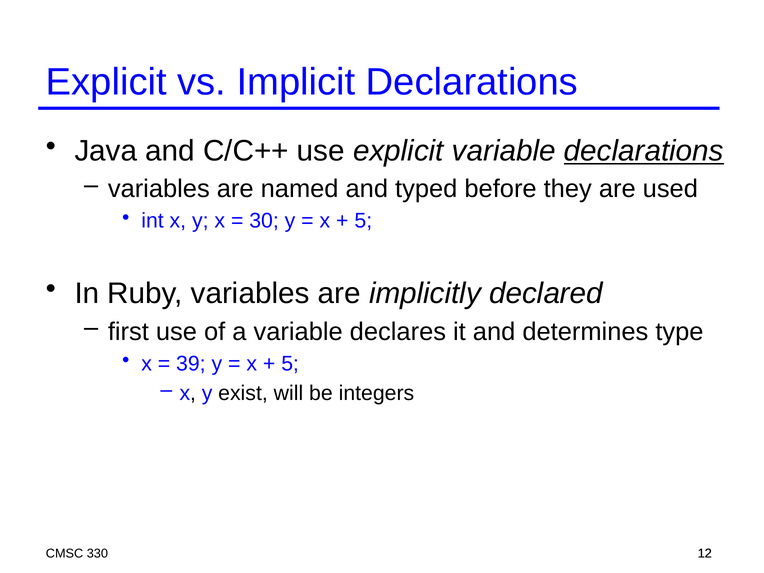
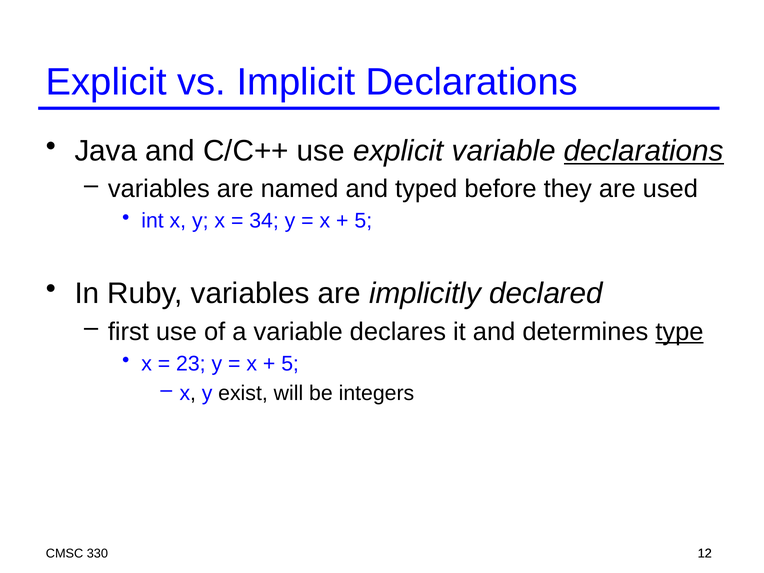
30: 30 -> 34 (264, 221)
type underline: none -> present (679, 332)
39: 39 -> 23 (191, 364)
